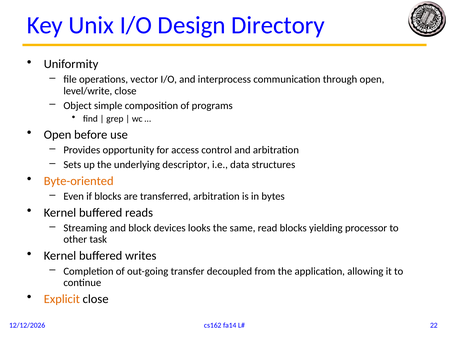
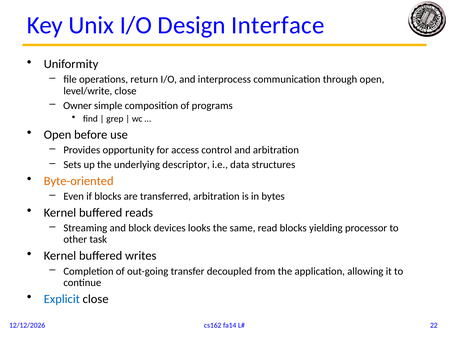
Directory: Directory -> Interface (278, 25)
vector: vector -> return (144, 79)
Object: Object -> Owner (78, 105)
Explicit colour: orange -> blue (62, 299)
